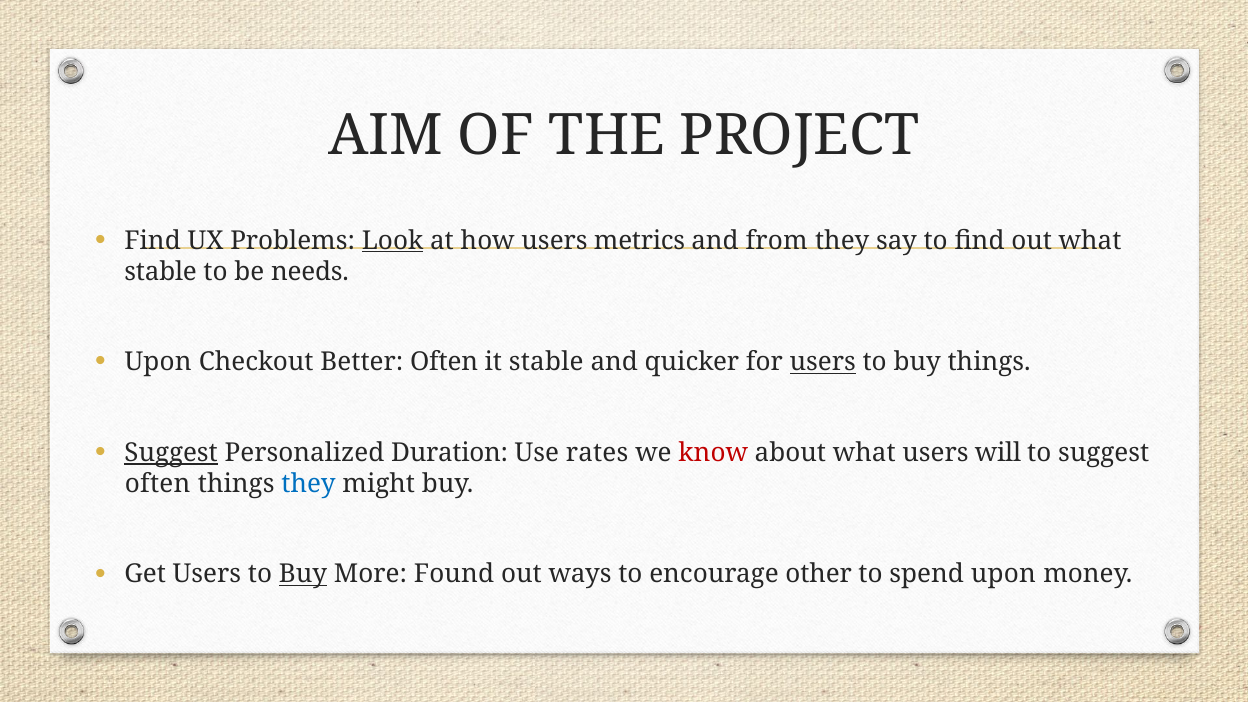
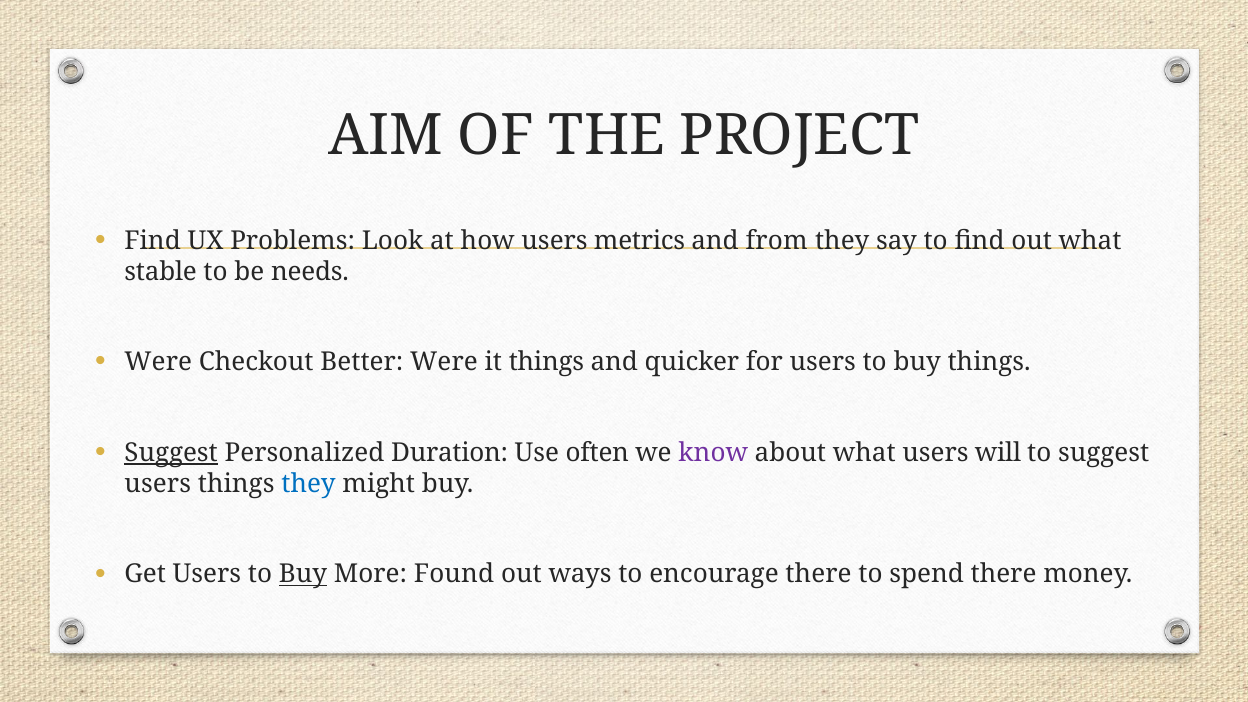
Look underline: present -> none (393, 240)
Upon: Upon -> Were (158, 362)
Better Often: Often -> Were (444, 362)
it stable: stable -> things (546, 362)
users underline: present -> none (823, 362)
rates: rates -> often (597, 453)
know colour: red -> purple (713, 453)
often: often -> users (158, 484)
encourage other: other -> there (819, 574)
spend upon: upon -> there (1004, 574)
